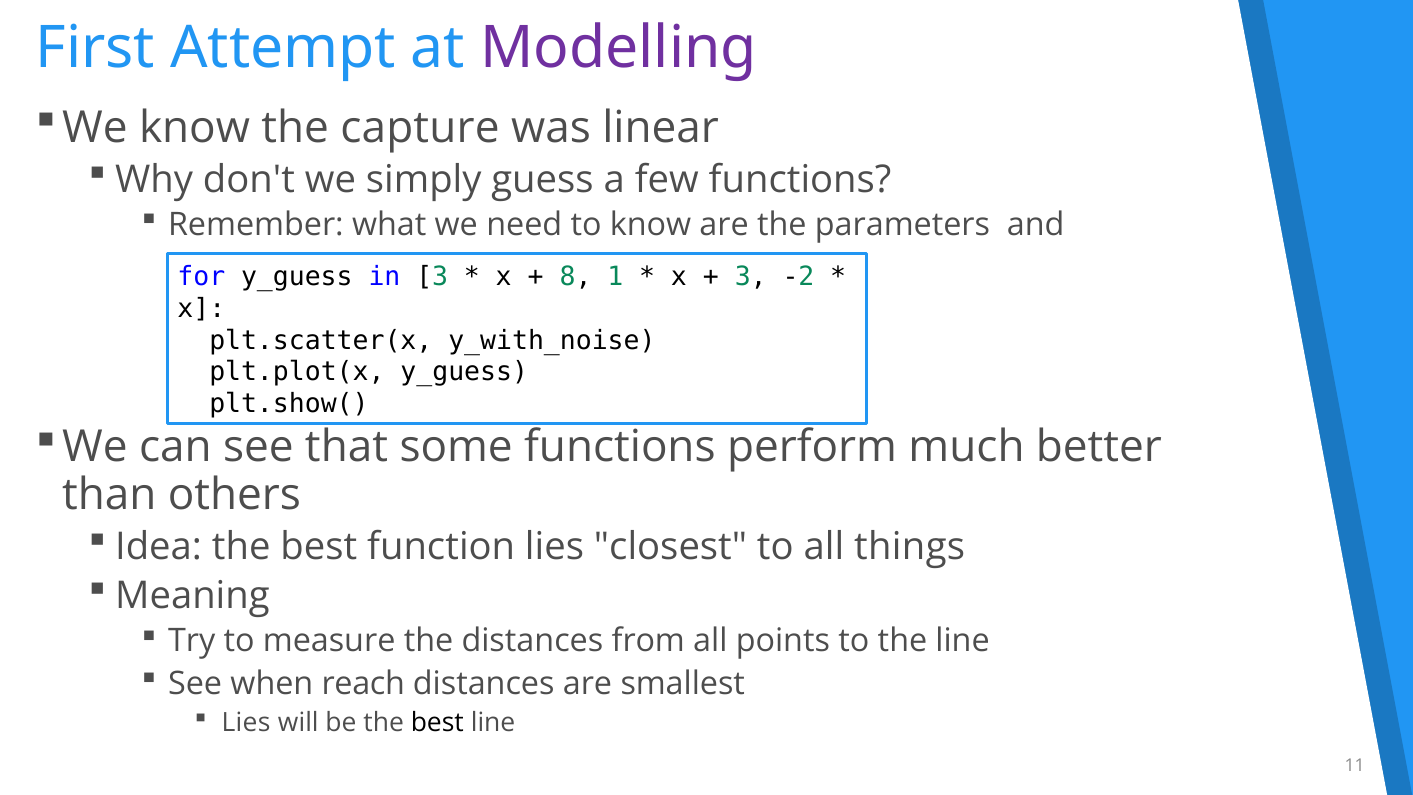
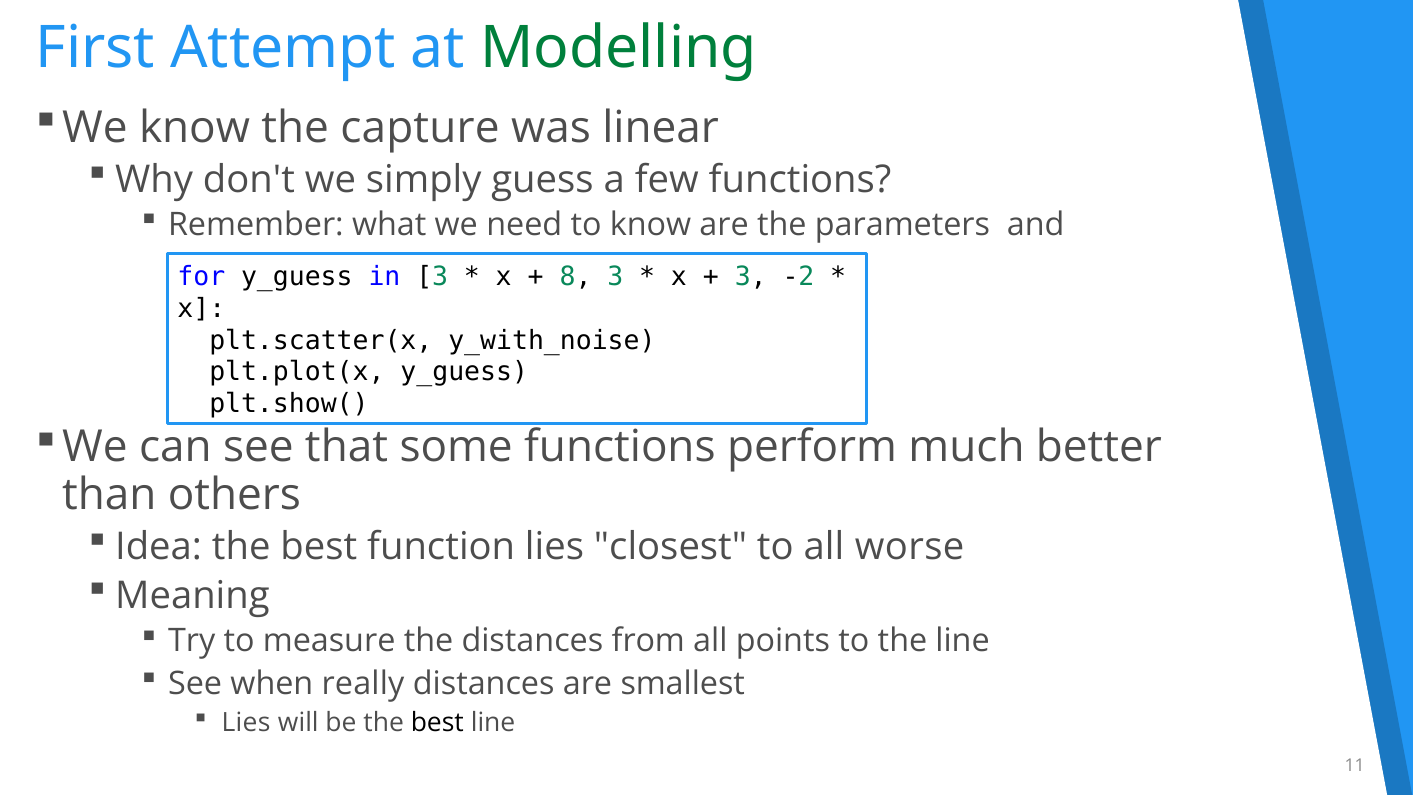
Modelling colour: purple -> green (619, 48)
8 1: 1 -> 3 (615, 277)
things: things -> worse (910, 547)
reach: reach -> really (363, 683)
